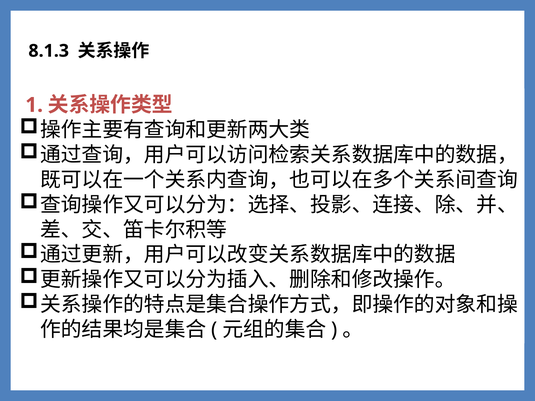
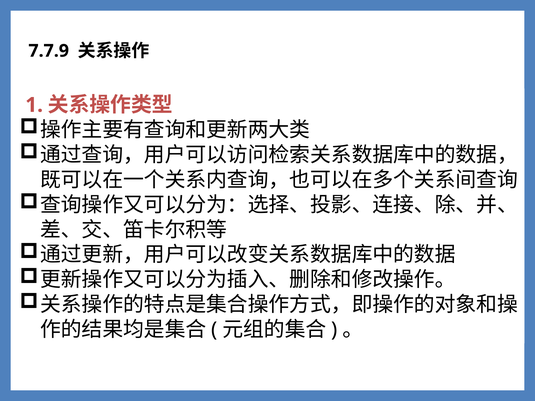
8.1.3: 8.1.3 -> 7.7.9 (49, 51)
